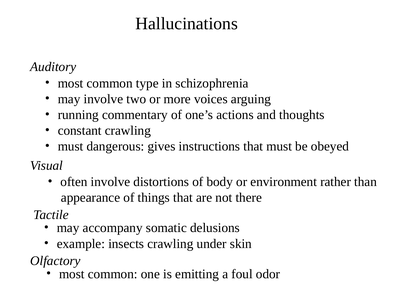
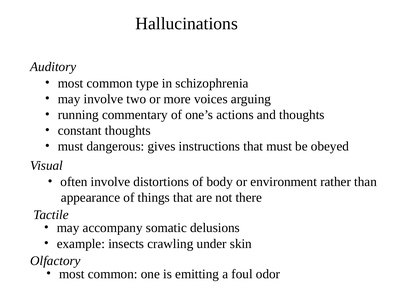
constant crawling: crawling -> thoughts (128, 131)
